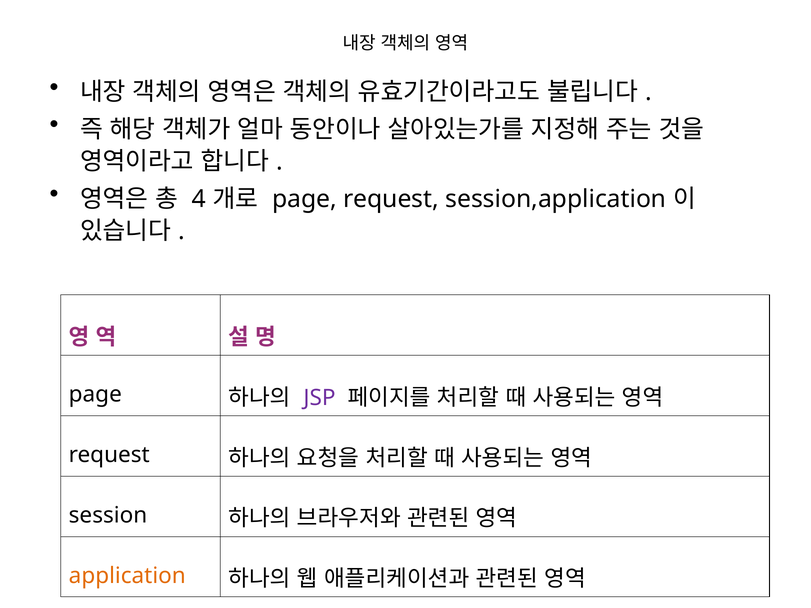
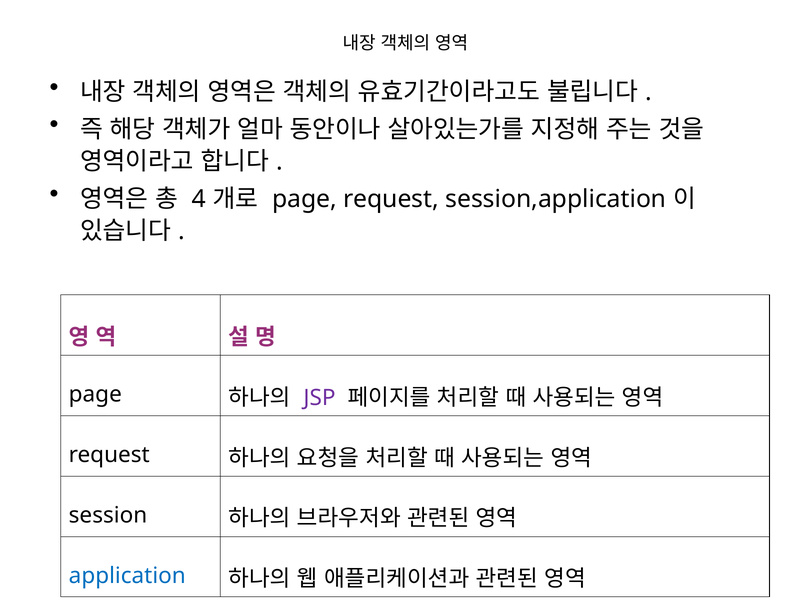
application colour: orange -> blue (127, 576)
